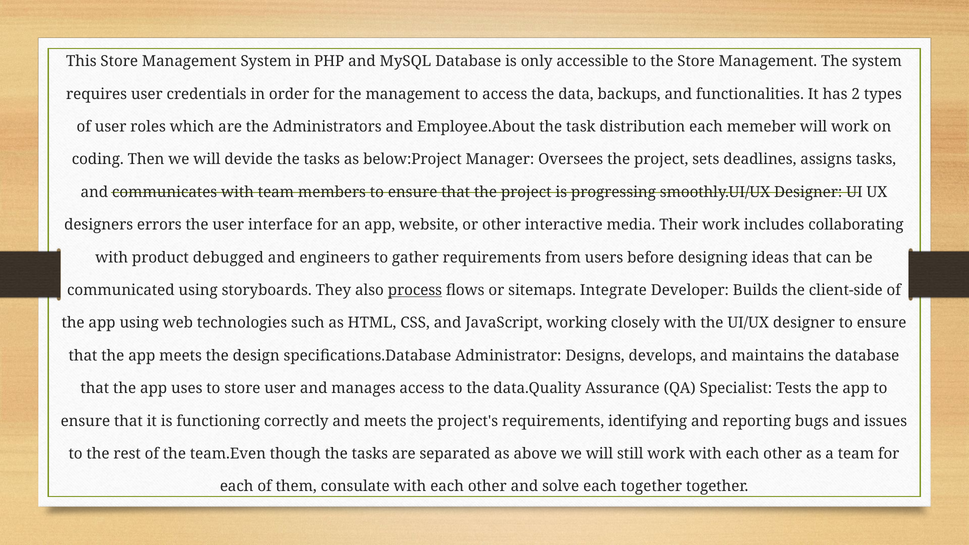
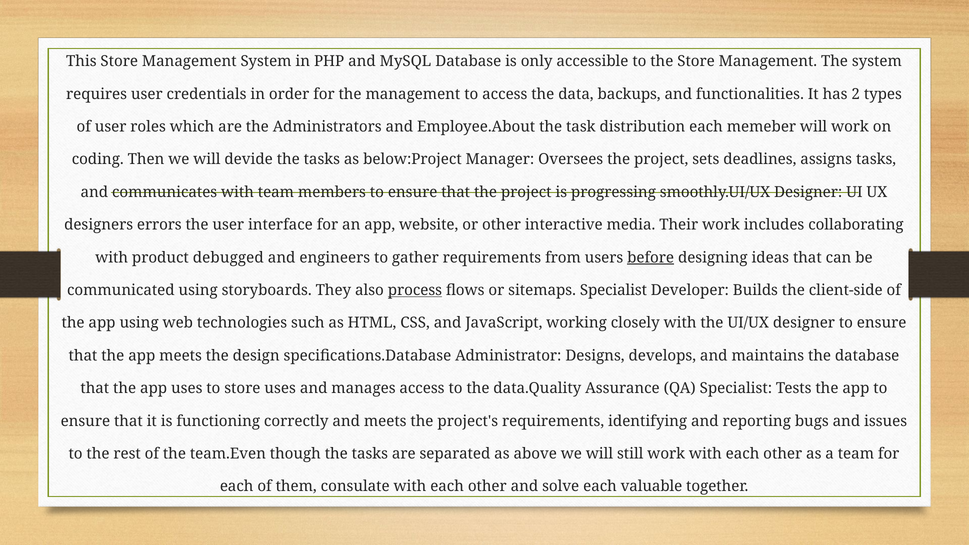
before underline: none -> present (651, 258)
sitemaps Integrate: Integrate -> Specialist (613, 290)
store user: user -> uses (280, 388)
each together: together -> valuable (652, 486)
